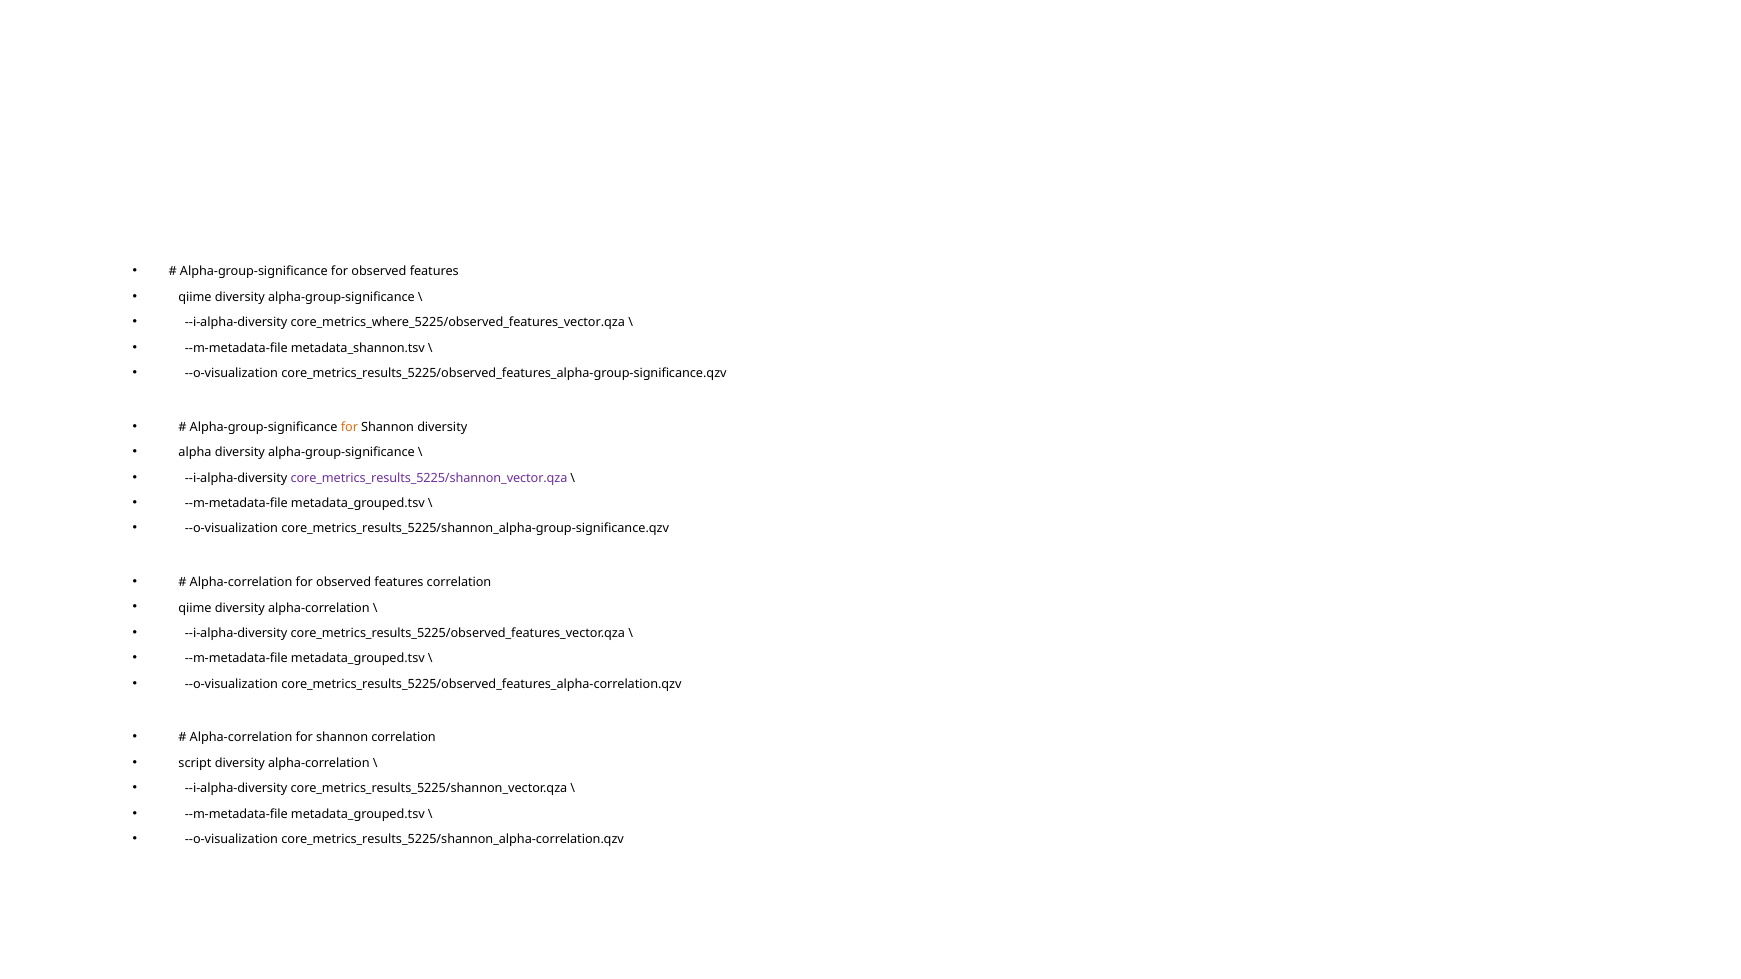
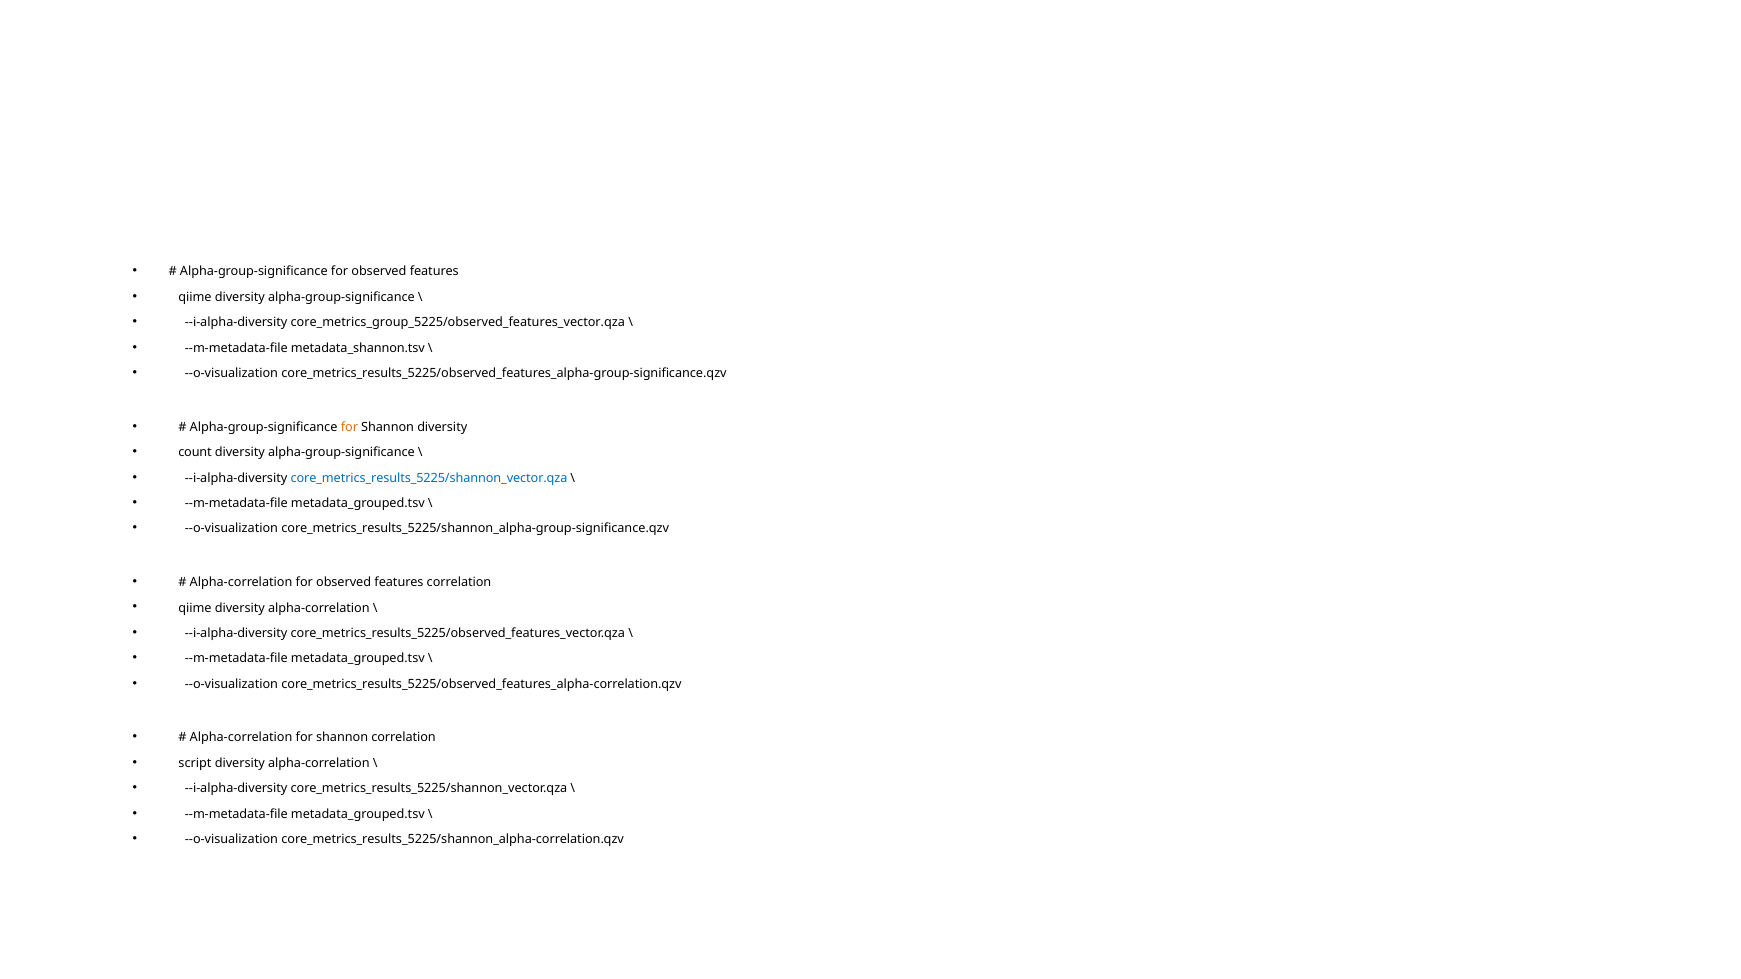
core_metrics_where_5225/observed_features_vector.qza: core_metrics_where_5225/observed_features_vector.qza -> core_metrics_group_5225/observed_features_vector.qza (458, 323)
alpha: alpha -> count (195, 453)
core_metrics_results_5225/shannon_vector.qza colour: purple -> blue (429, 478)
